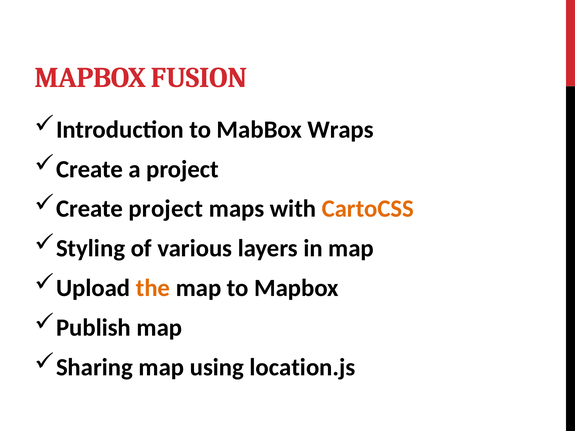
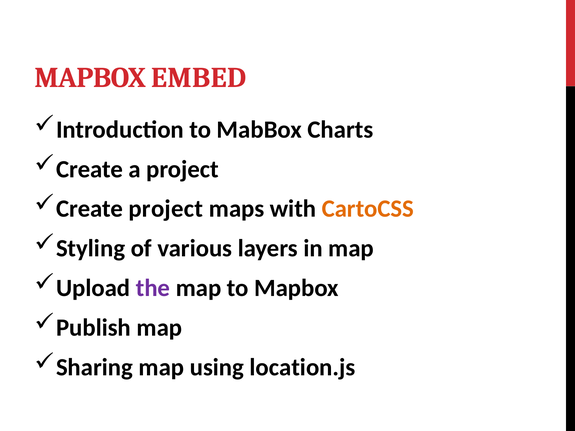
FUSION: FUSION -> EMBED (199, 78)
Wraps: Wraps -> Charts (340, 130)
the colour: orange -> purple (153, 288)
